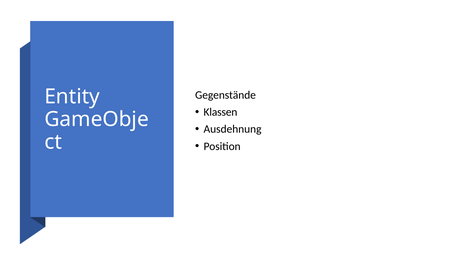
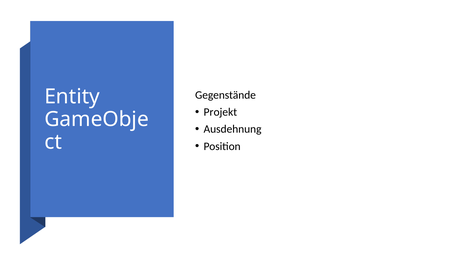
Klassen: Klassen -> Projekt (220, 112)
